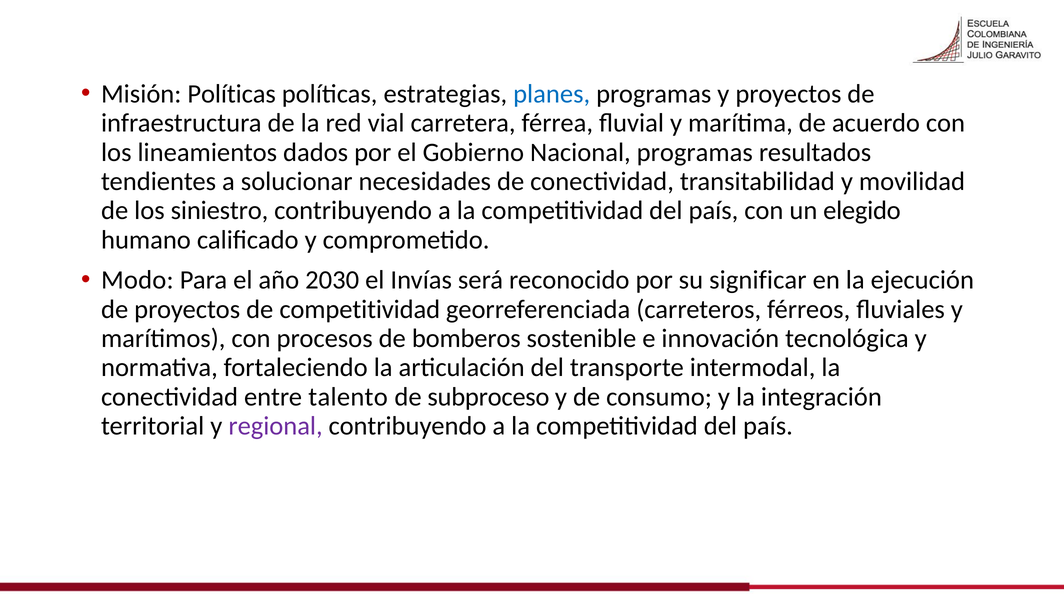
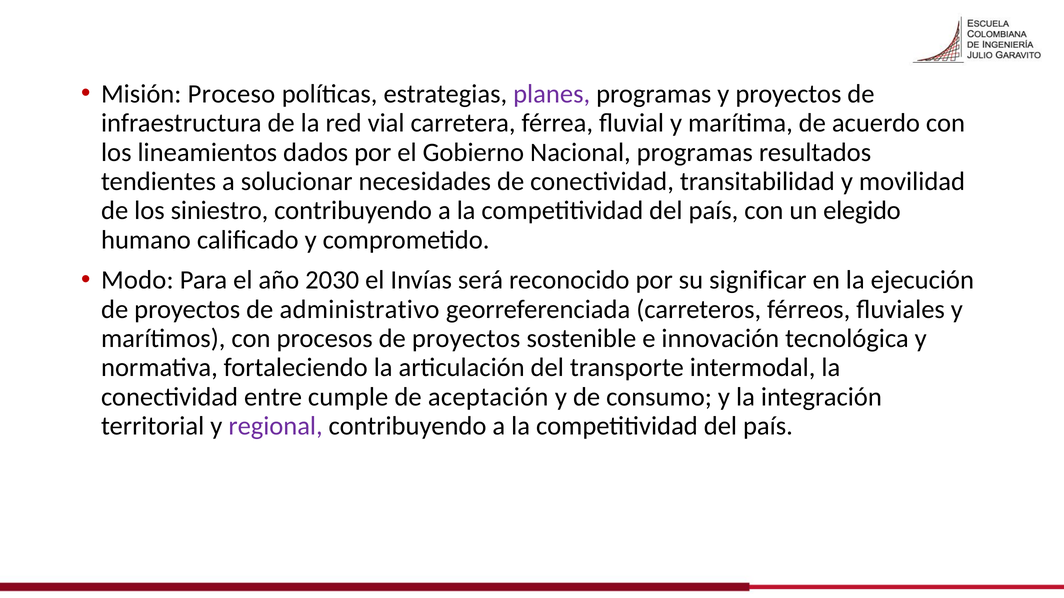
Misión Políticas: Políticas -> Proceso (231, 94)
planes colour: blue -> purple (552, 94)
de competitividad: competitividad -> administrativo (360, 310)
procesos de bomberos: bomberos -> proyectos (466, 339)
talento: talento -> cumple (348, 397)
subproceso: subproceso -> aceptación (488, 397)
